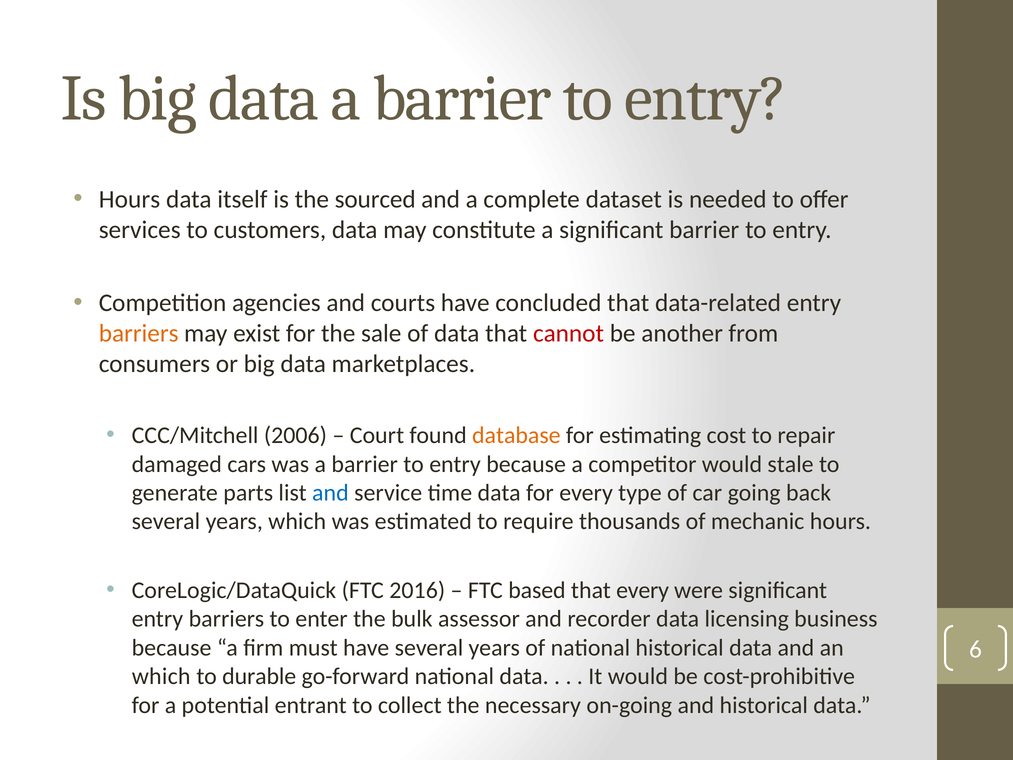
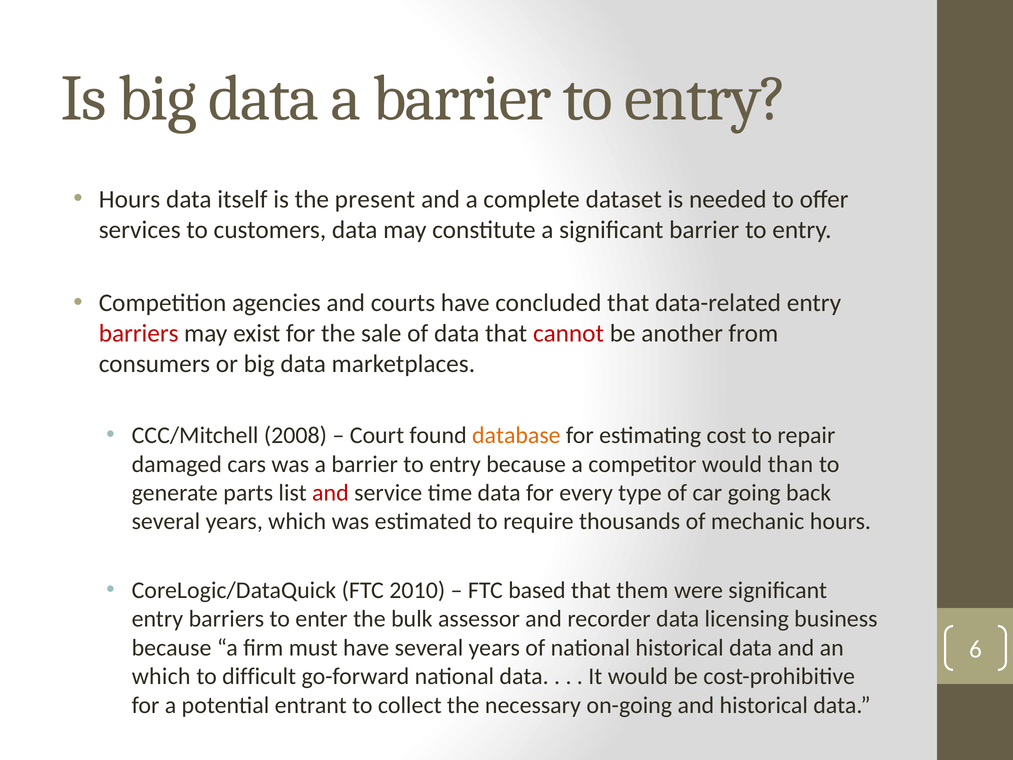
sourced: sourced -> present (375, 199)
barriers colour: orange -> red (139, 333)
2006: 2006 -> 2008 (295, 435)
stale: stale -> than (790, 464)
and colour: blue -> red (330, 493)
2016: 2016 -> 2010 (417, 590)
that every: every -> them (642, 590)
durable: durable -> difficult (259, 676)
